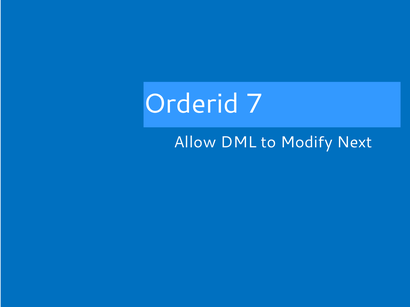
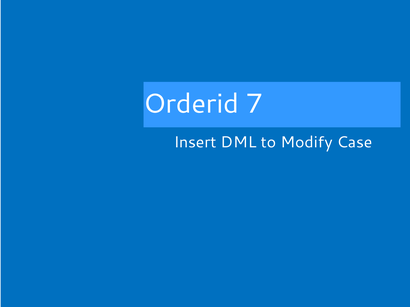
Allow: Allow -> Insert (195, 143)
Next: Next -> Case (355, 143)
